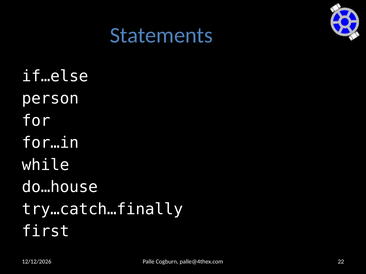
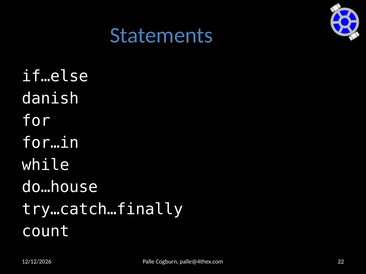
person: person -> danish (50, 99)
first: first -> count (46, 232)
